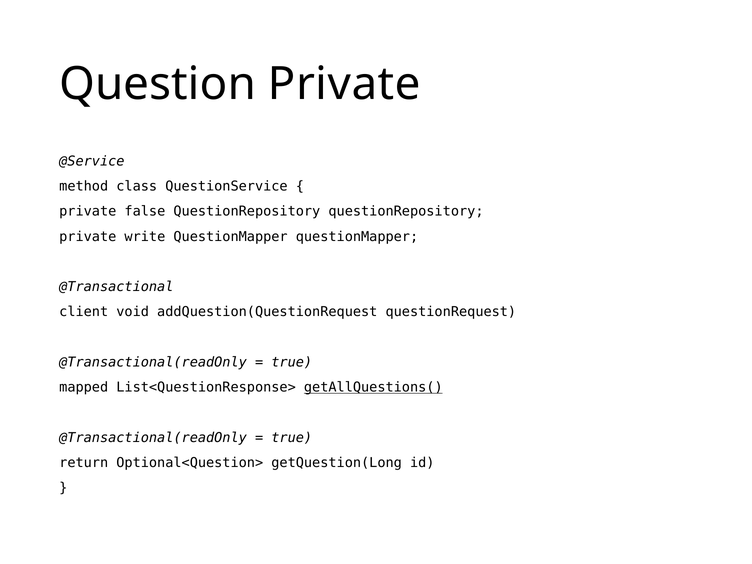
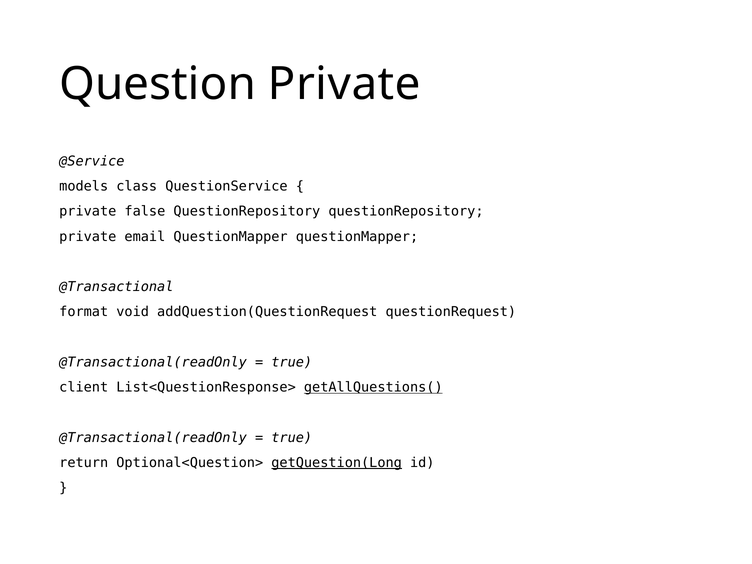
method: method -> models (84, 186)
write: write -> email (145, 237)
client: client -> format (84, 312)
mapped: mapped -> client (84, 387)
getQuestion(Long underline: none -> present (337, 463)
